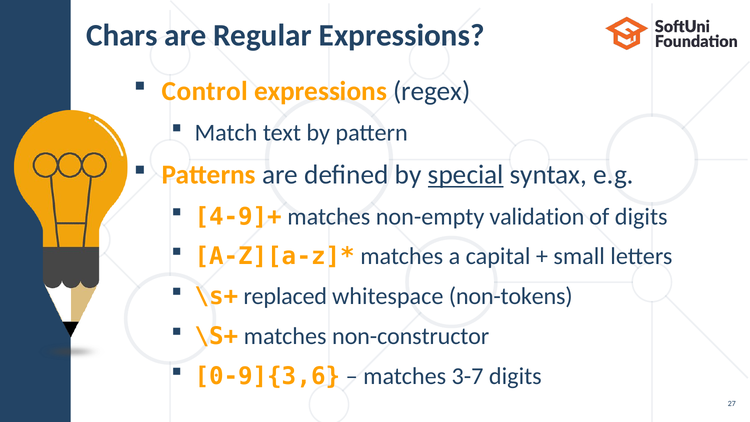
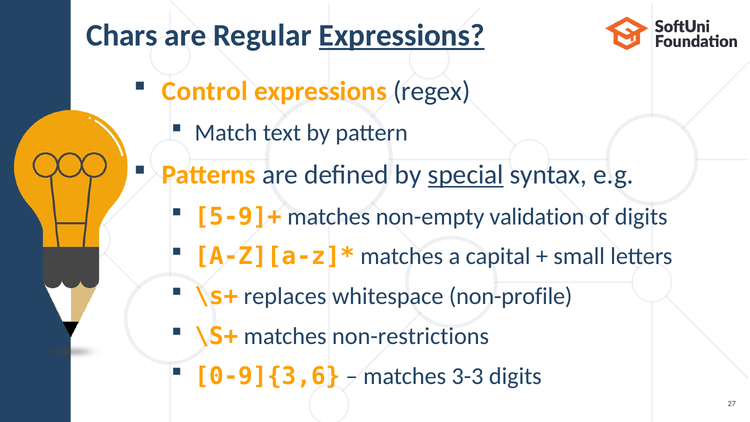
Expressions underline: none -> present (402, 36)
4-9]+: 4-9]+ -> 5-9]+ (238, 217)
replaced: replaced -> replaces (285, 296)
non-tokens: non-tokens -> non-profile (511, 296)
non-constructor: non-constructor -> non-restrictions (411, 336)
3-7: 3-7 -> 3-3 (468, 376)
